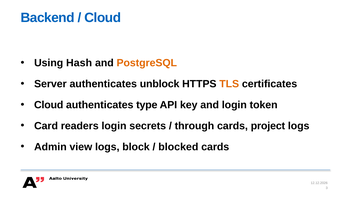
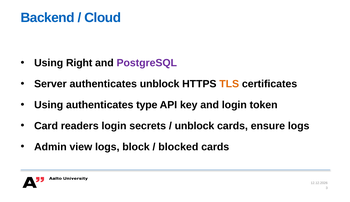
Hash: Hash -> Right (79, 63)
PostgreSQL colour: orange -> purple (147, 63)
Cloud: Cloud -> Using (49, 105)
through: through -> unblock (194, 126)
project: project -> ensure (268, 126)
